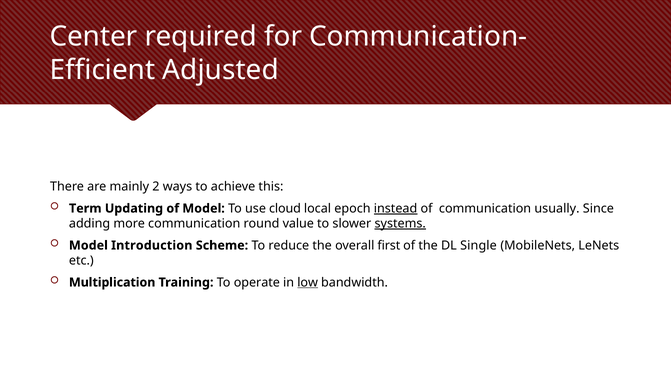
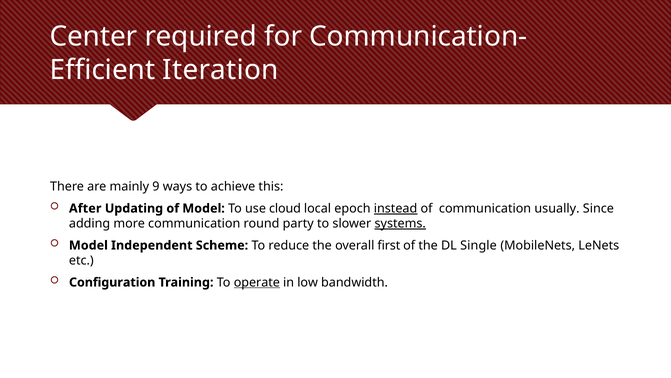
Adjusted: Adjusted -> Iteration (221, 70)
2: 2 -> 9 (156, 186)
Term: Term -> After (85, 208)
value: value -> party (298, 223)
Introduction: Introduction -> Independent (152, 245)
Multiplication: Multiplication -> Configuration (112, 282)
operate underline: none -> present (257, 282)
low underline: present -> none (308, 282)
